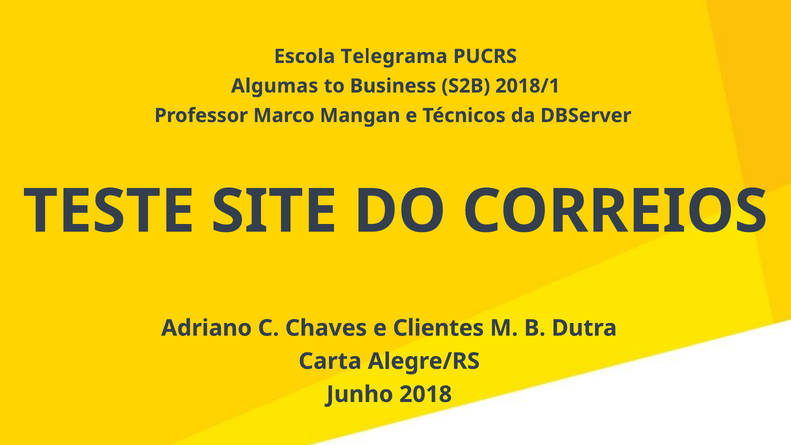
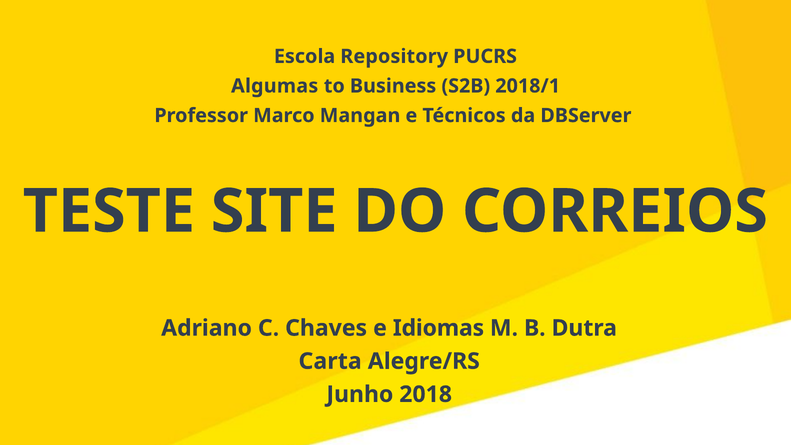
Telegrama: Telegrama -> Repository (394, 56)
Clientes: Clientes -> Idiomas (438, 328)
